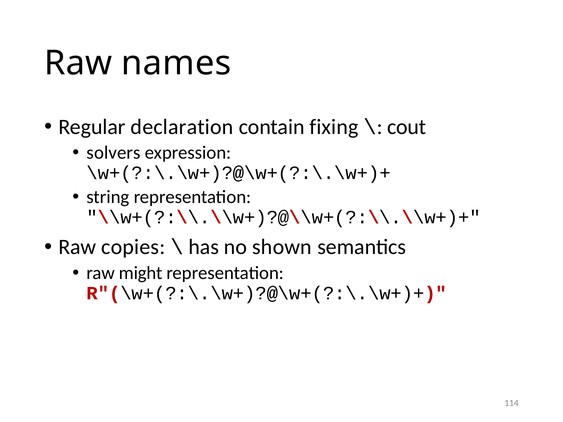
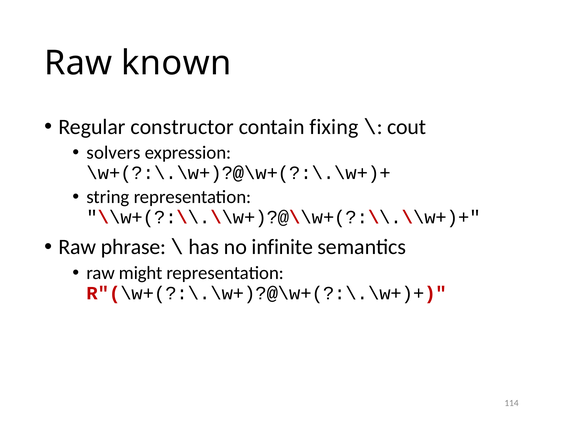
names: names -> known (176, 63)
declaration: declaration -> constructor (182, 127)
copies: copies -> phrase (133, 247)
shown: shown -> infinite (282, 247)
